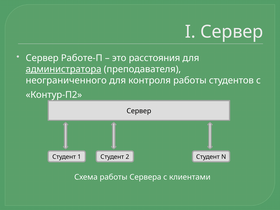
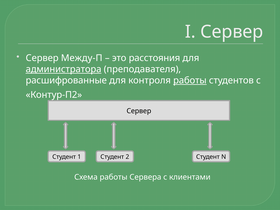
Работе-П: Работе-П -> Между-П (82, 58)
неограниченного: неограниченного -> расшифрованные (66, 80)
работы underline: none -> present (190, 80)
